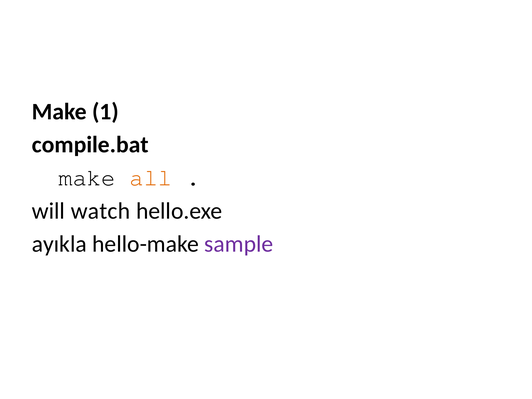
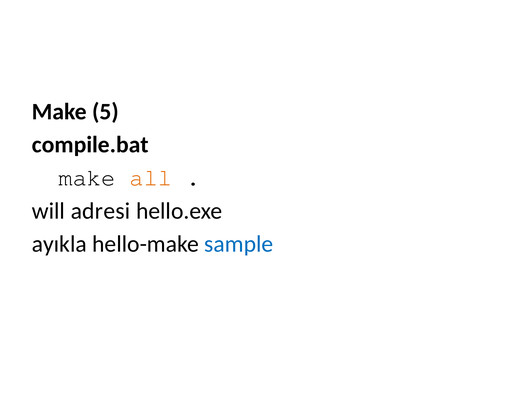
1: 1 -> 5 (106, 112)
watch: watch -> adresi (100, 211)
sample colour: purple -> blue (239, 244)
